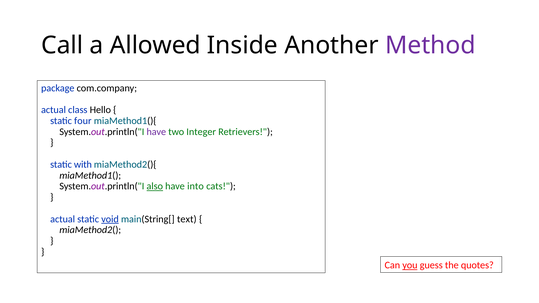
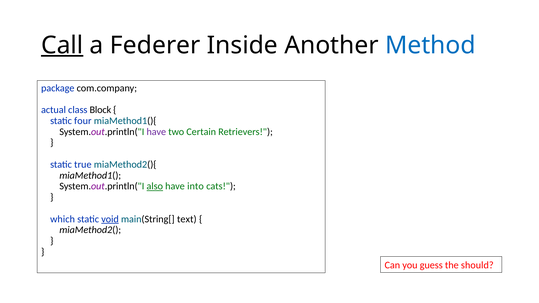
Call underline: none -> present (62, 45)
Allowed: Allowed -> Federer (155, 45)
Method colour: purple -> blue (430, 45)
Hello: Hello -> Block (100, 110)
Integer: Integer -> Certain (201, 132)
with: with -> true (83, 165)
actual: actual -> which (63, 219)
you underline: present -> none (410, 265)
quotes: quotes -> should (477, 265)
